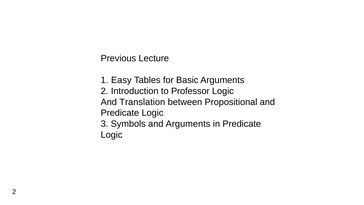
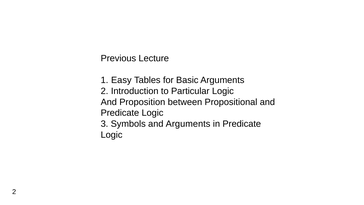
Professor: Professor -> Particular (190, 91)
Translation: Translation -> Proposition (142, 102)
